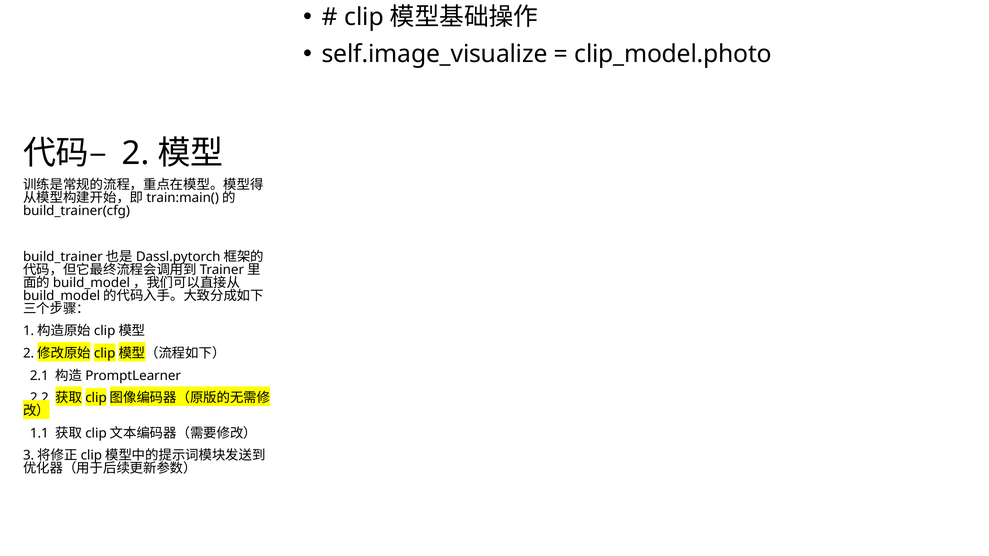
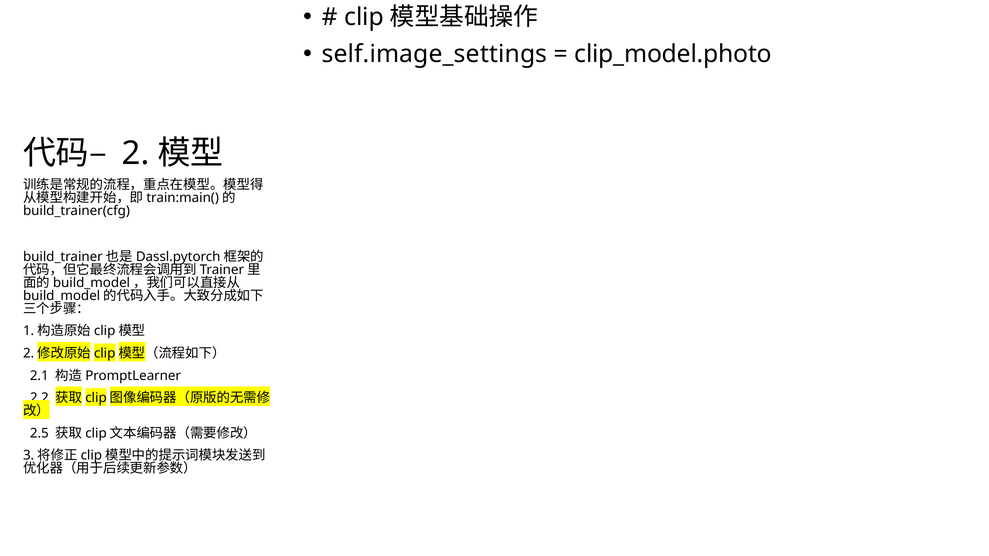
self.image_visualize: self.image_visualize -> self.image_settings (435, 54)
1.1: 1.1 -> 2.5 (39, 433)
